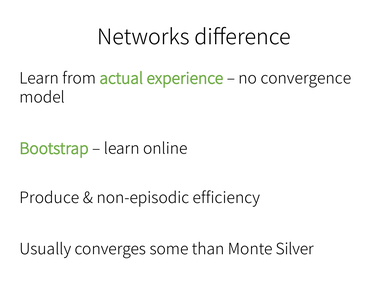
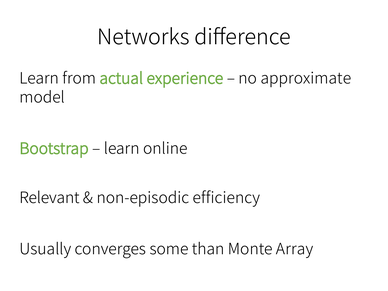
convergence: convergence -> approximate (306, 79)
Produce: Produce -> Relevant (50, 198)
Silver: Silver -> Array (295, 249)
